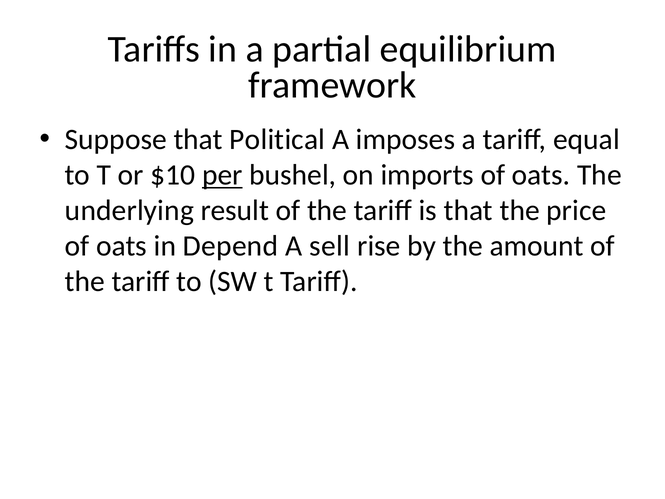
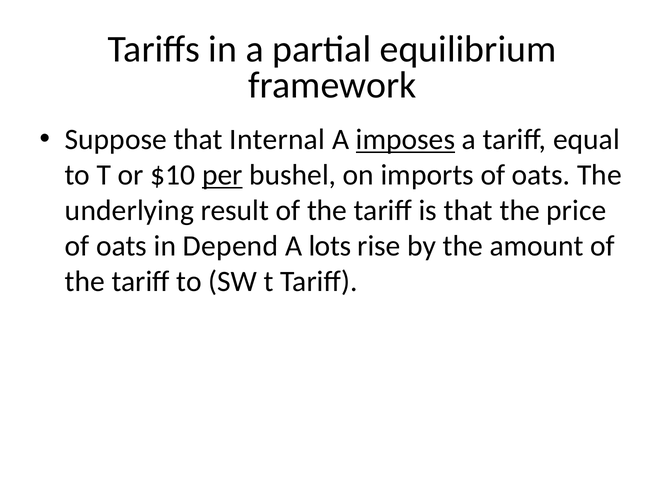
Political: Political -> Internal (277, 140)
imposes underline: none -> present (406, 140)
sell: sell -> lots (330, 246)
